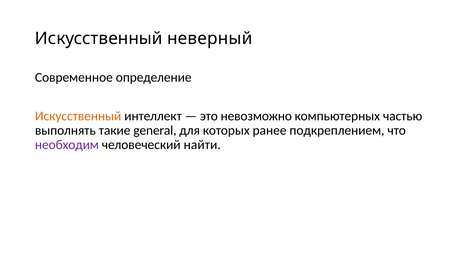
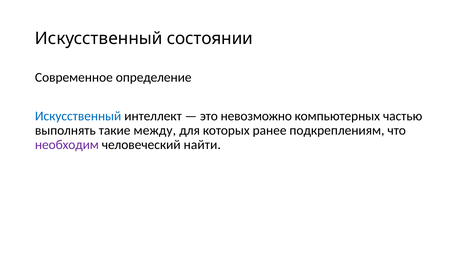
неверный: неверный -> состоянии (210, 39)
Искусственный colour: orange -> blue (78, 116)
general: general -> между (155, 131)
подкреплением: подкреплением -> подкреплениям (337, 131)
